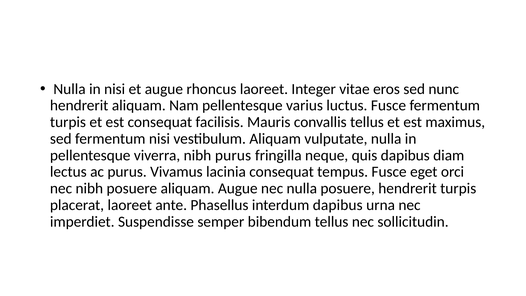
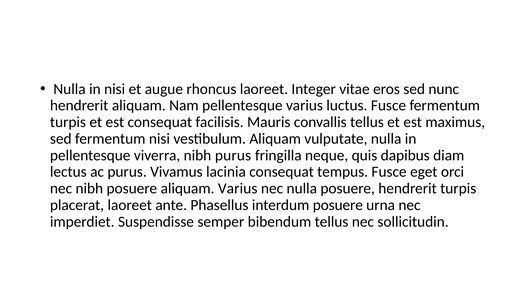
aliquam Augue: Augue -> Varius (238, 188)
interdum dapibus: dapibus -> posuere (338, 205)
